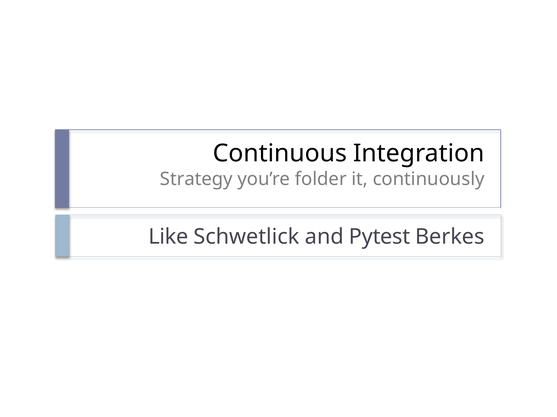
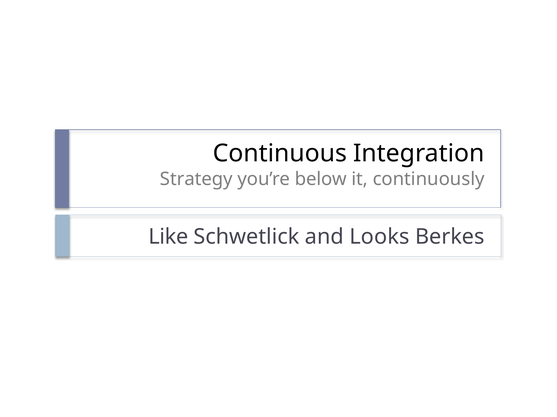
folder: folder -> below (321, 179)
Pytest: Pytest -> Looks (379, 237)
